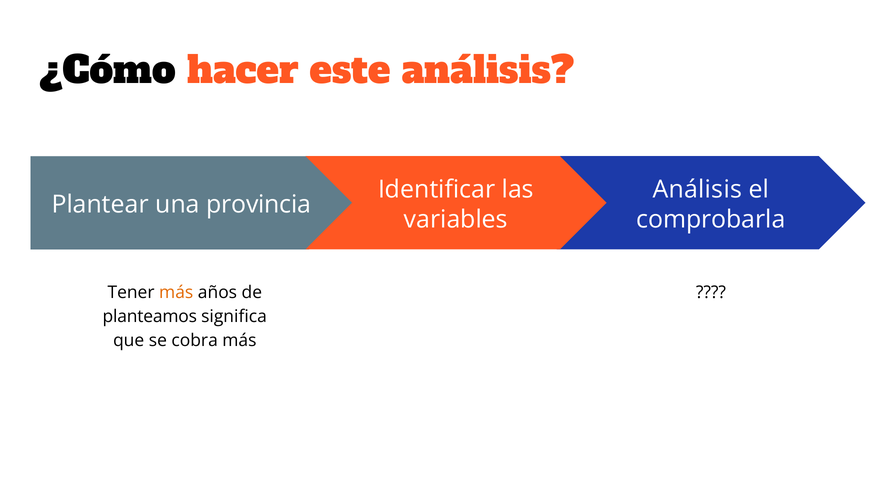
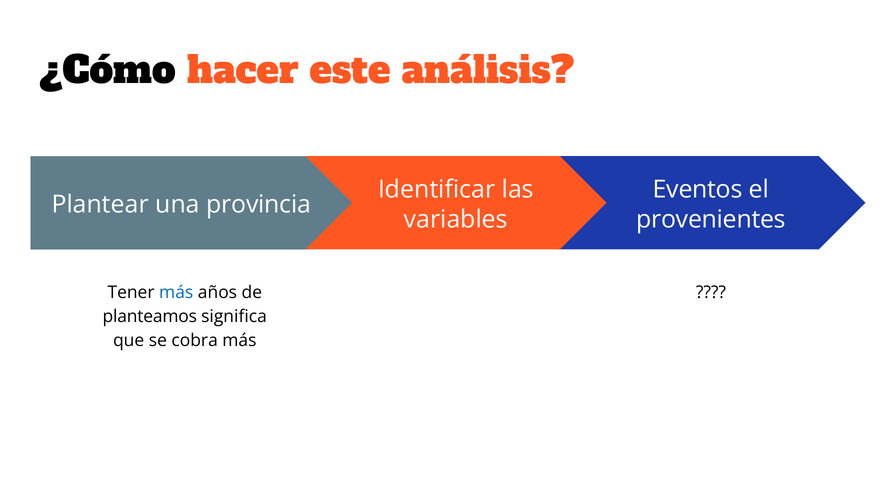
Análisis: Análisis -> Eventos (698, 190)
comprobarla: comprobarla -> provenientes (711, 219)
más colour: orange -> blue (176, 293)
